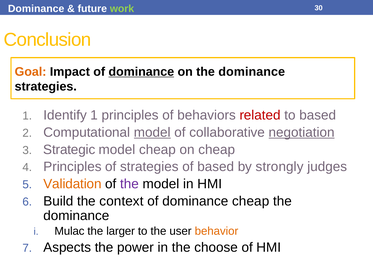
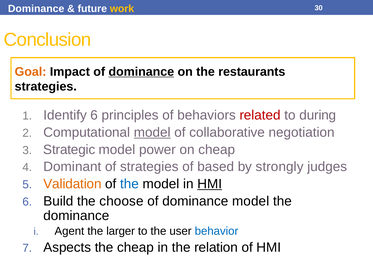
work colour: light green -> yellow (122, 9)
on the dominance: dominance -> restaurants (252, 72)
Identify 1: 1 -> 6 (94, 115)
to based: based -> during (318, 115)
negotiation underline: present -> none (302, 132)
model cheap: cheap -> power (158, 149)
Principles: Principles -> Dominant (72, 167)
the colour: purple -> blue (130, 184)
HMI underline: none -> present (210, 184)
context: context -> choose (122, 201)
dominance cheap: cheap -> model (251, 201)
Mulac: Mulac -> Agent (69, 231)
behavior colour: orange -> blue (217, 231)
the power: power -> cheap (136, 247)
choose: choose -> relation (216, 247)
